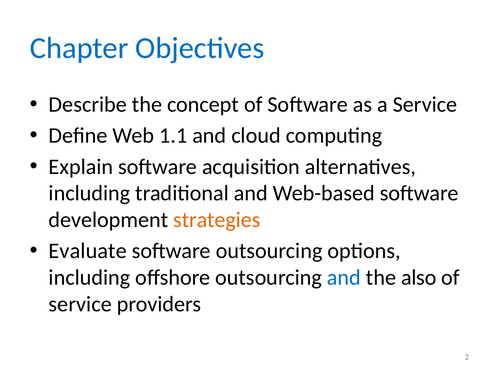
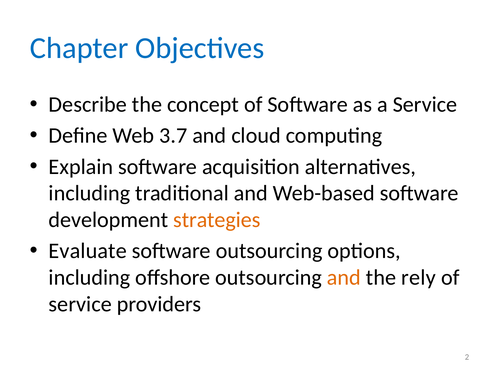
1.1: 1.1 -> 3.7 (173, 136)
and colour: blue -> orange (344, 278)
also: also -> rely (419, 278)
